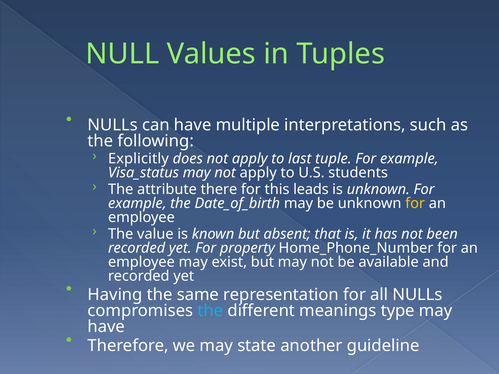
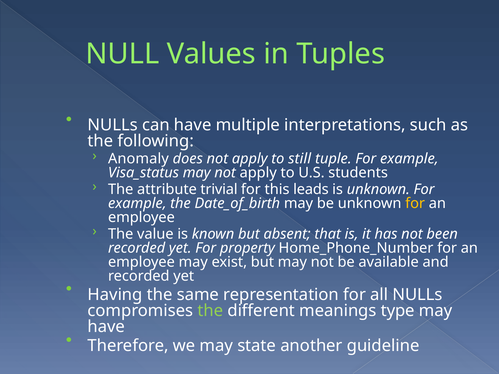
Explicitly: Explicitly -> Anomaly (138, 159)
last: last -> still (300, 159)
there: there -> trivial (219, 190)
the colour: light blue -> light green (210, 311)
